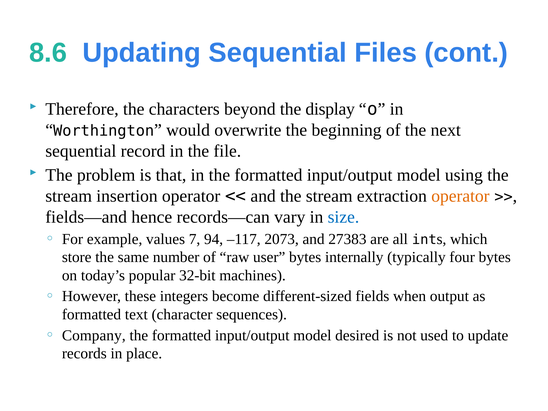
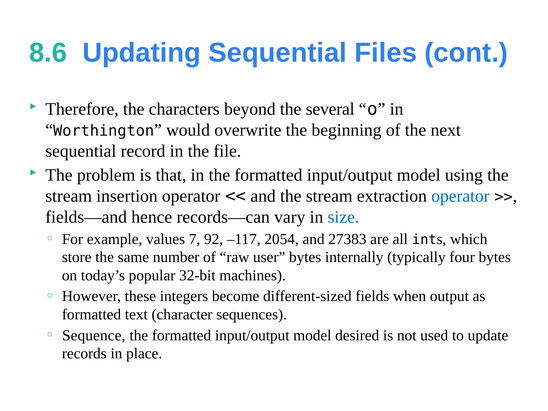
display: display -> several (330, 109)
operator colour: orange -> blue (460, 196)
94: 94 -> 92 (214, 239)
2073: 2073 -> 2054 (282, 239)
Company: Company -> Sequence (94, 335)
